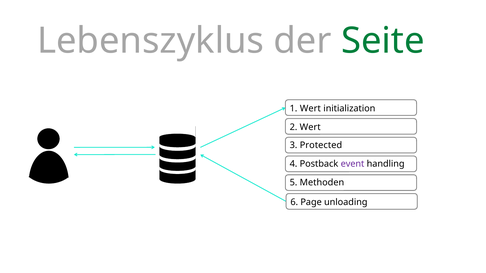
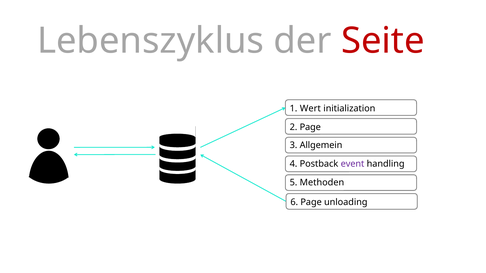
Seite colour: green -> red (383, 41)
2 Wert: Wert -> Page (310, 127)
Protected: Protected -> Allgemein (321, 145)
